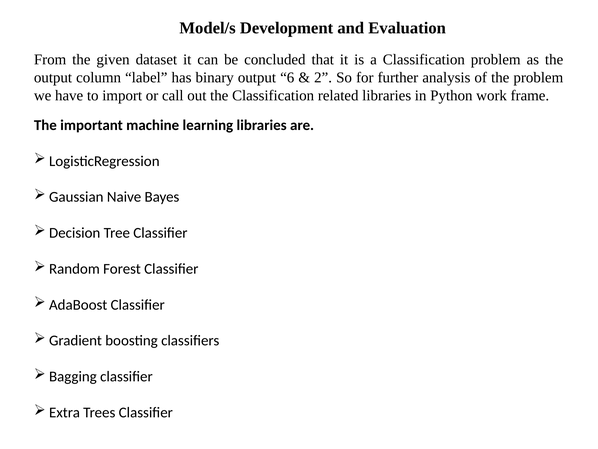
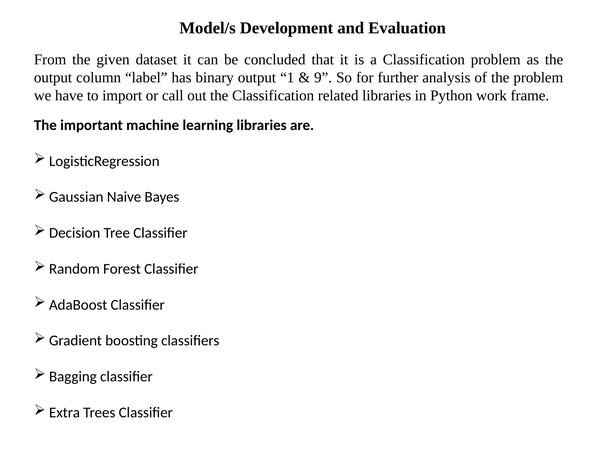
6: 6 -> 1 (287, 78)
2: 2 -> 9 (323, 78)
